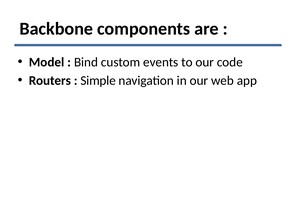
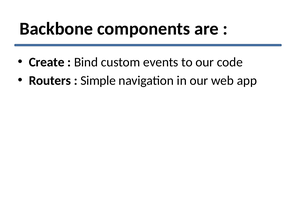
Model: Model -> Create (47, 62)
